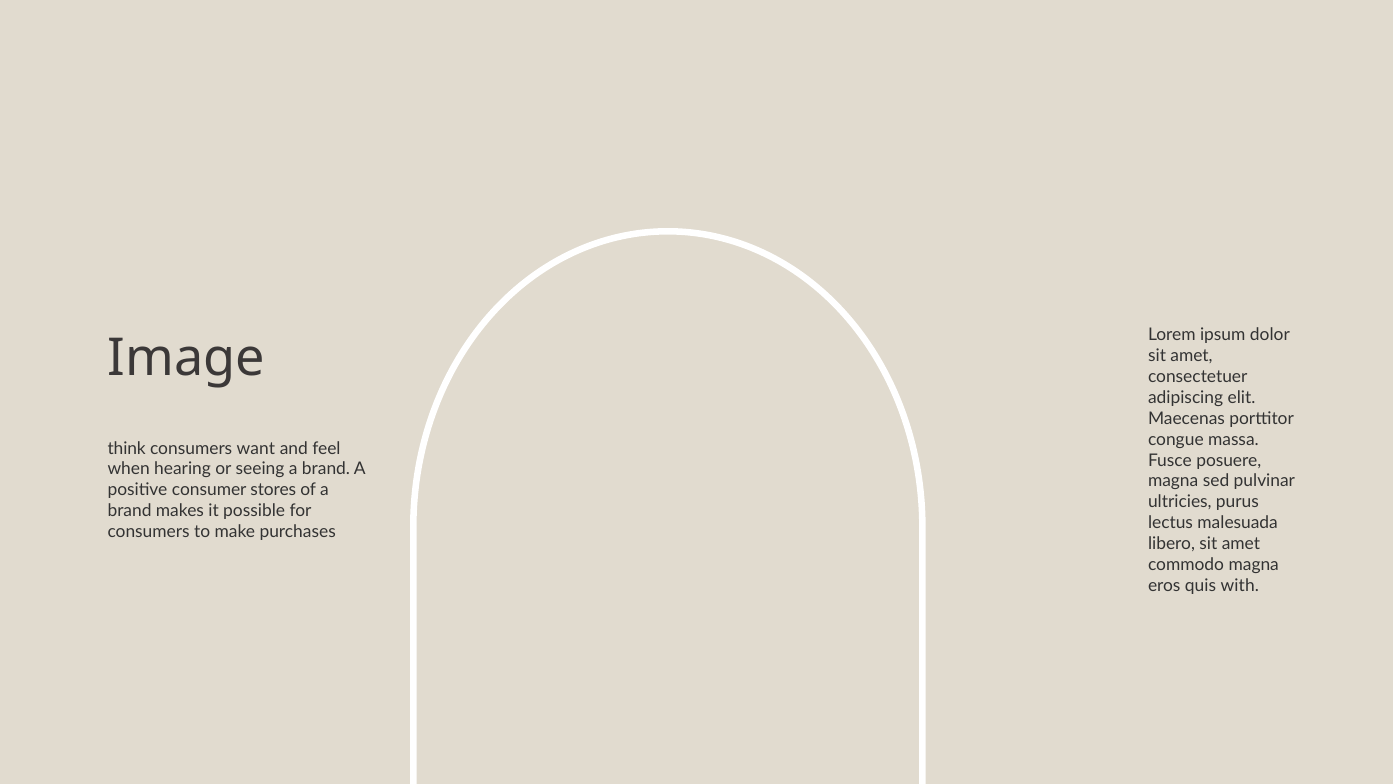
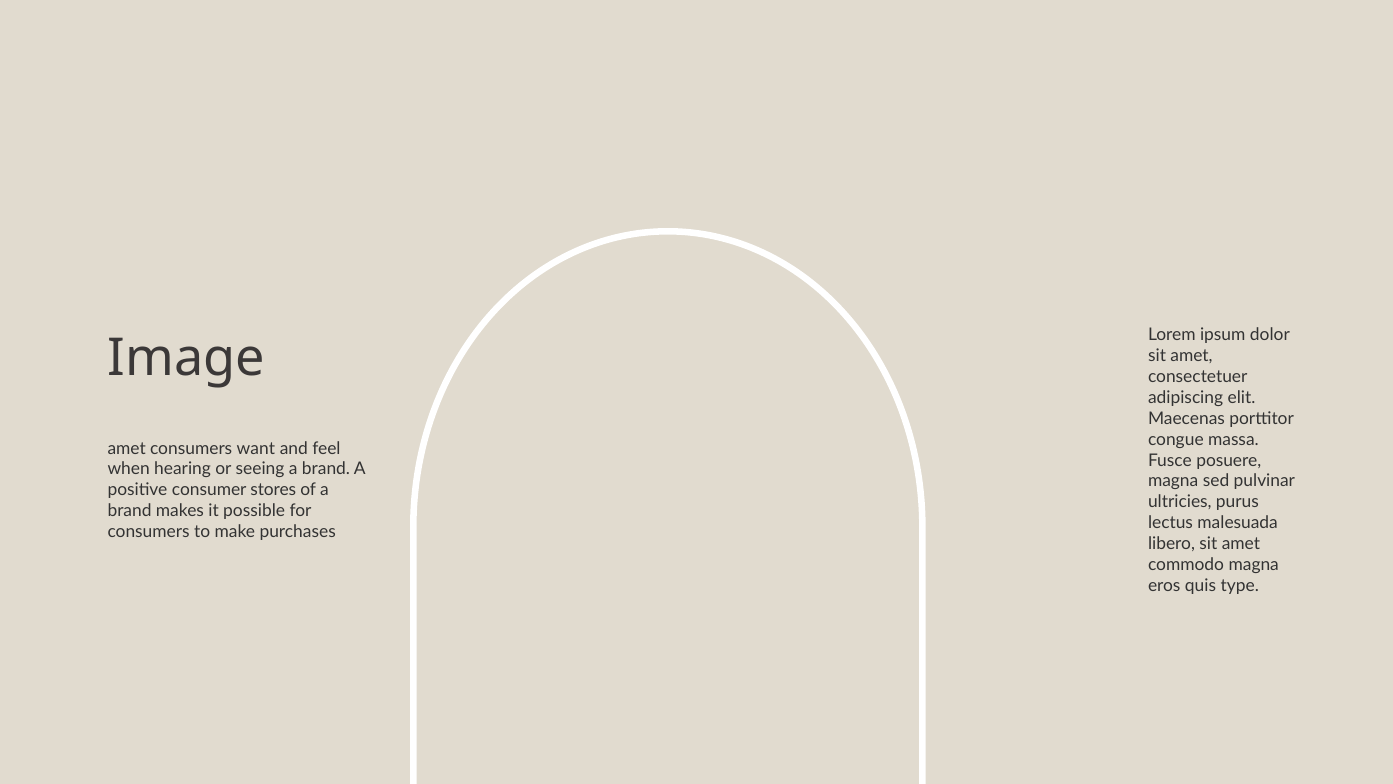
think: think -> amet (127, 448)
with: with -> type (1240, 585)
